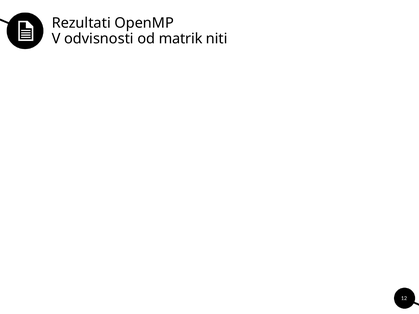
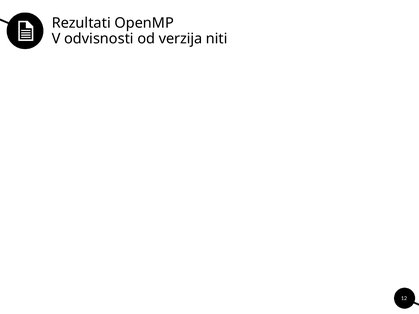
matrik: matrik -> verzija (181, 39)
